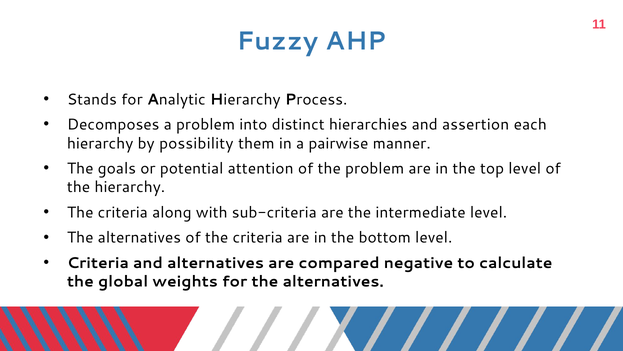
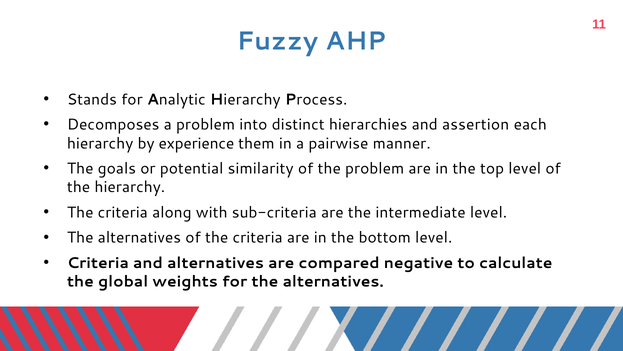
possibility: possibility -> experience (196, 143)
attention: attention -> similarity (261, 168)
